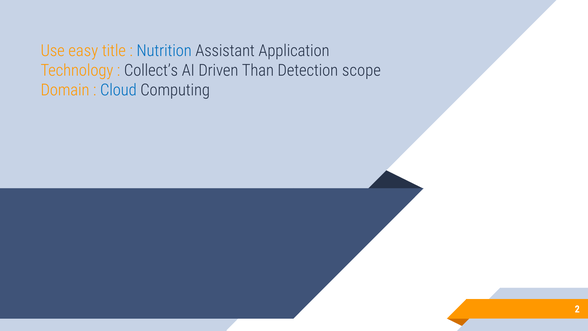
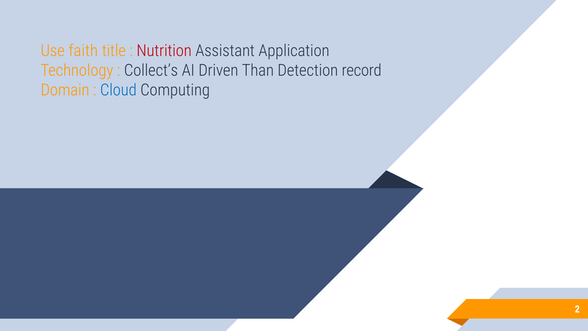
easy: easy -> faith (83, 51)
Nutrition colour: blue -> red (164, 51)
scope: scope -> record (362, 70)
